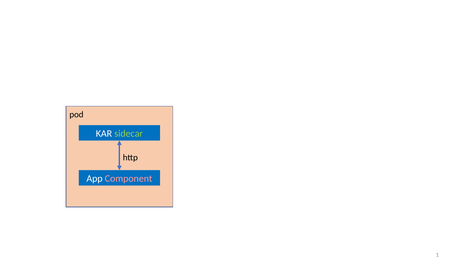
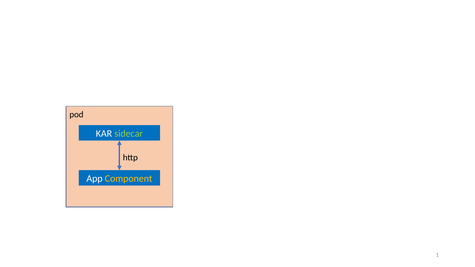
Component colour: pink -> yellow (129, 179)
